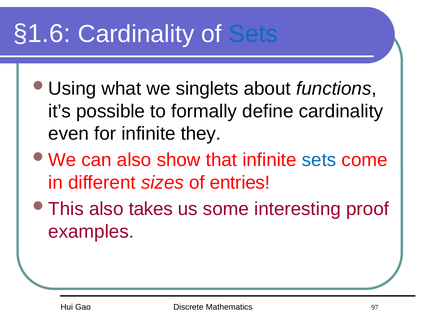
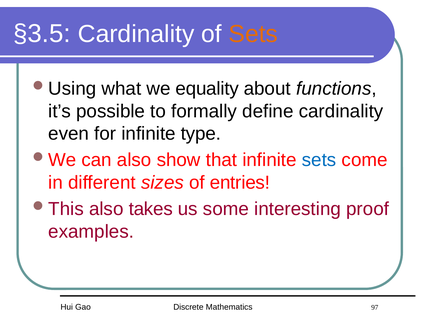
§1.6: §1.6 -> §3.5 (42, 34)
Sets colour: blue -> orange (253, 34)
singlets: singlets -> equality (207, 89)
they: they -> type (201, 134)
